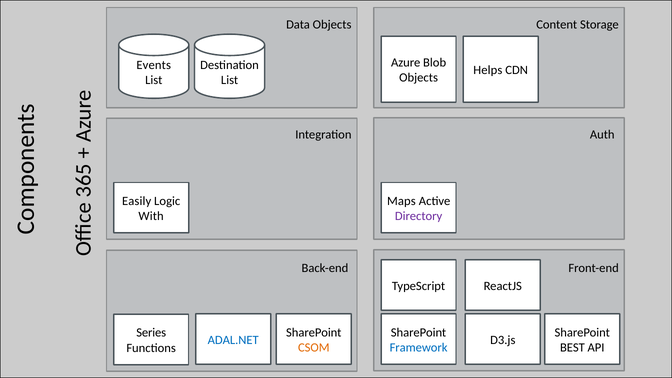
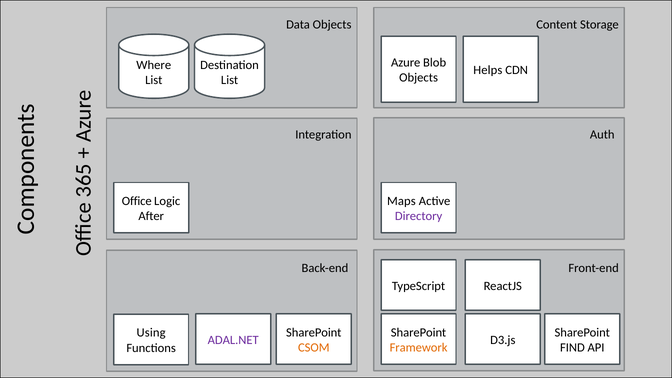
Events: Events -> Where (154, 65)
Easily: Easily -> Office (137, 201)
With: With -> After (151, 216)
Series: Series -> Using (151, 333)
ADAL.NET colour: blue -> purple (233, 340)
Framework colour: blue -> orange (419, 348)
BEST: BEST -> FIND (572, 348)
